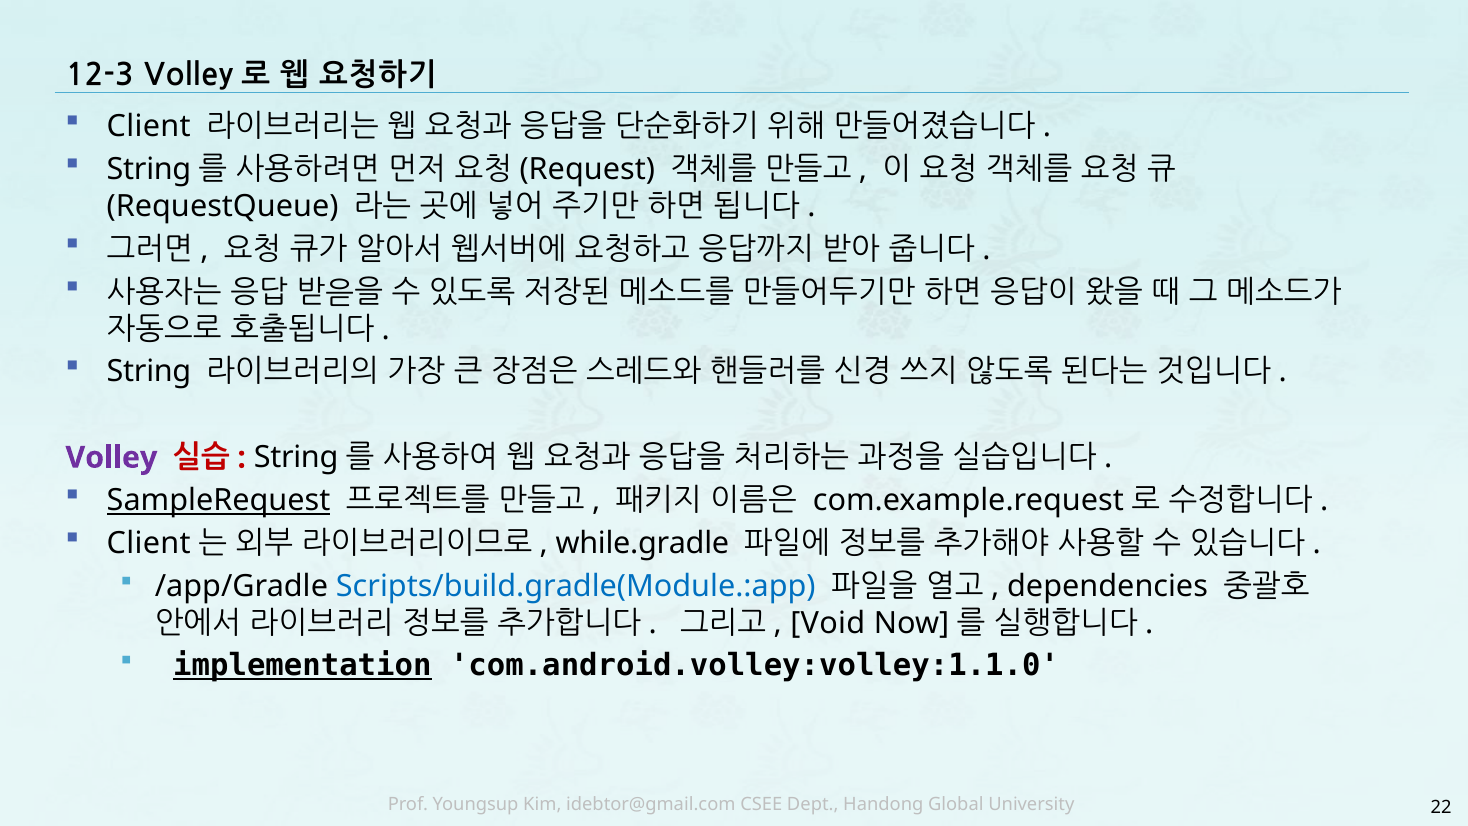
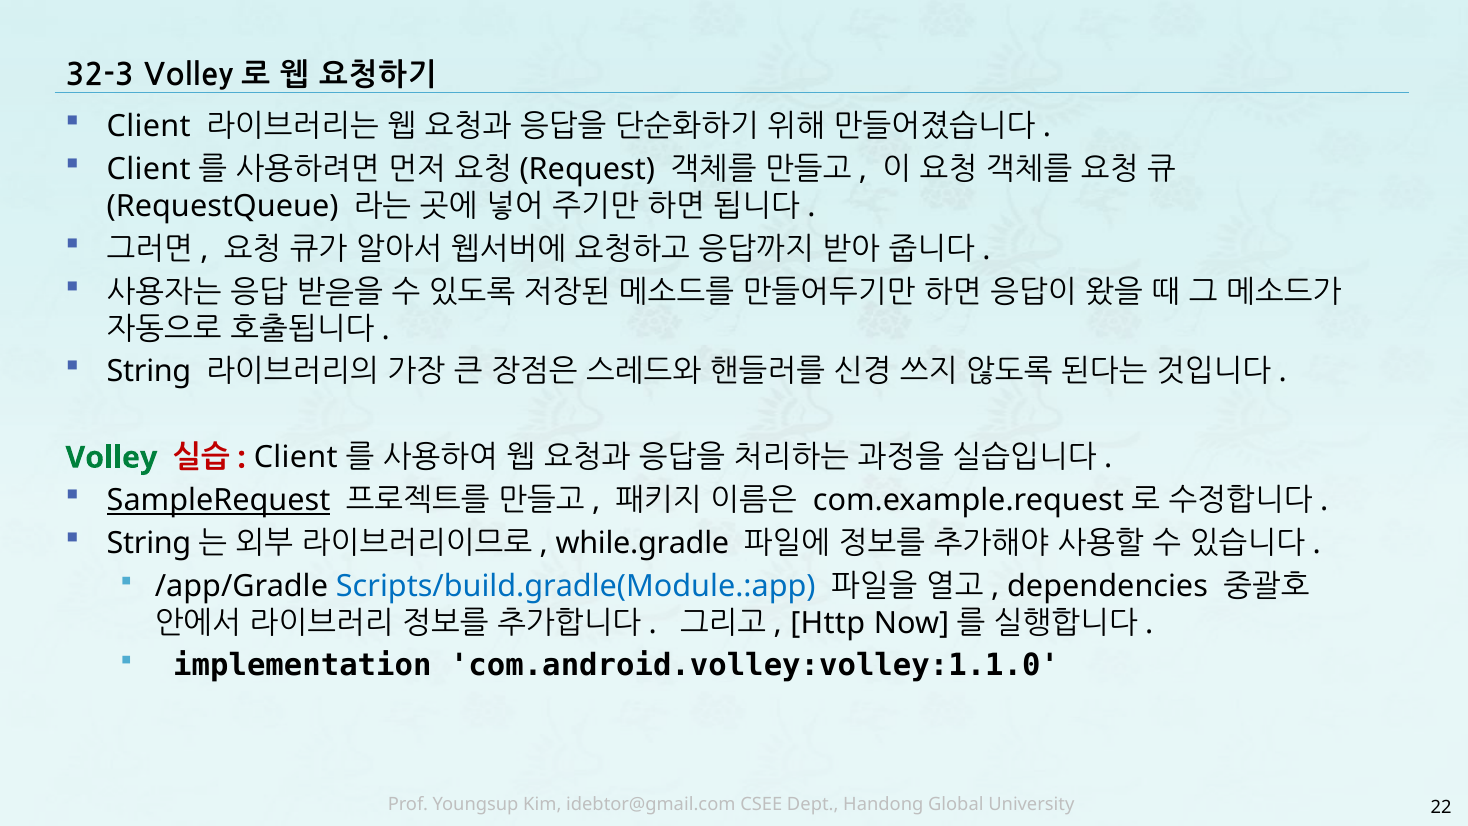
12-3: 12-3 -> 32-3 (100, 75)
String: String -> Client (149, 170)
Volley colour: purple -> green (111, 457)
String: String -> Client (296, 457)
Client: Client -> String (149, 543)
Void: Void -> Http (828, 623)
implementation underline: present -> none (302, 666)
